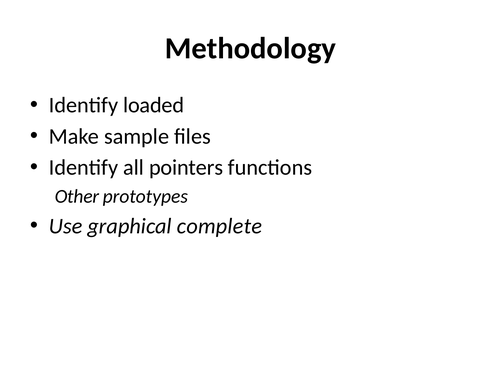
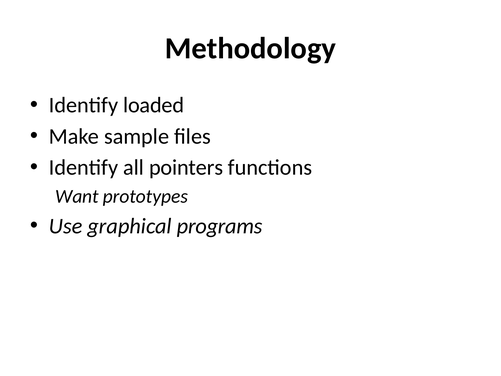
Other: Other -> Want (77, 196)
complete: complete -> programs (220, 226)
